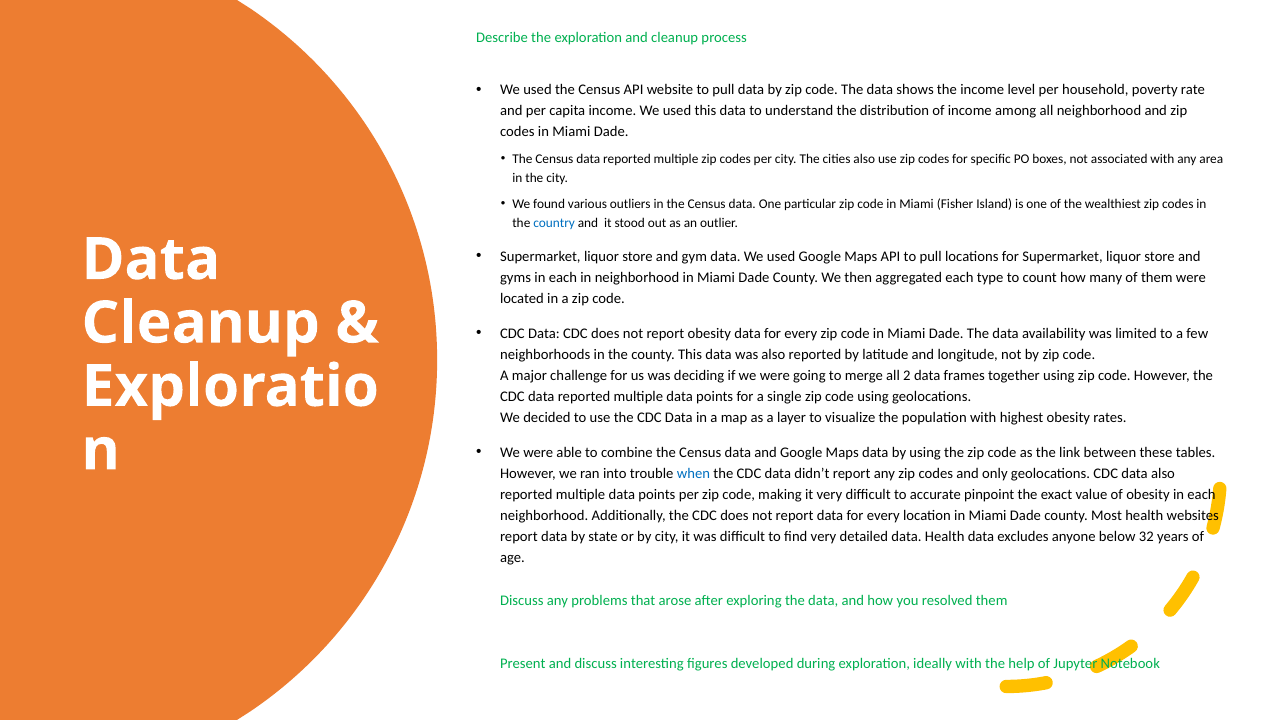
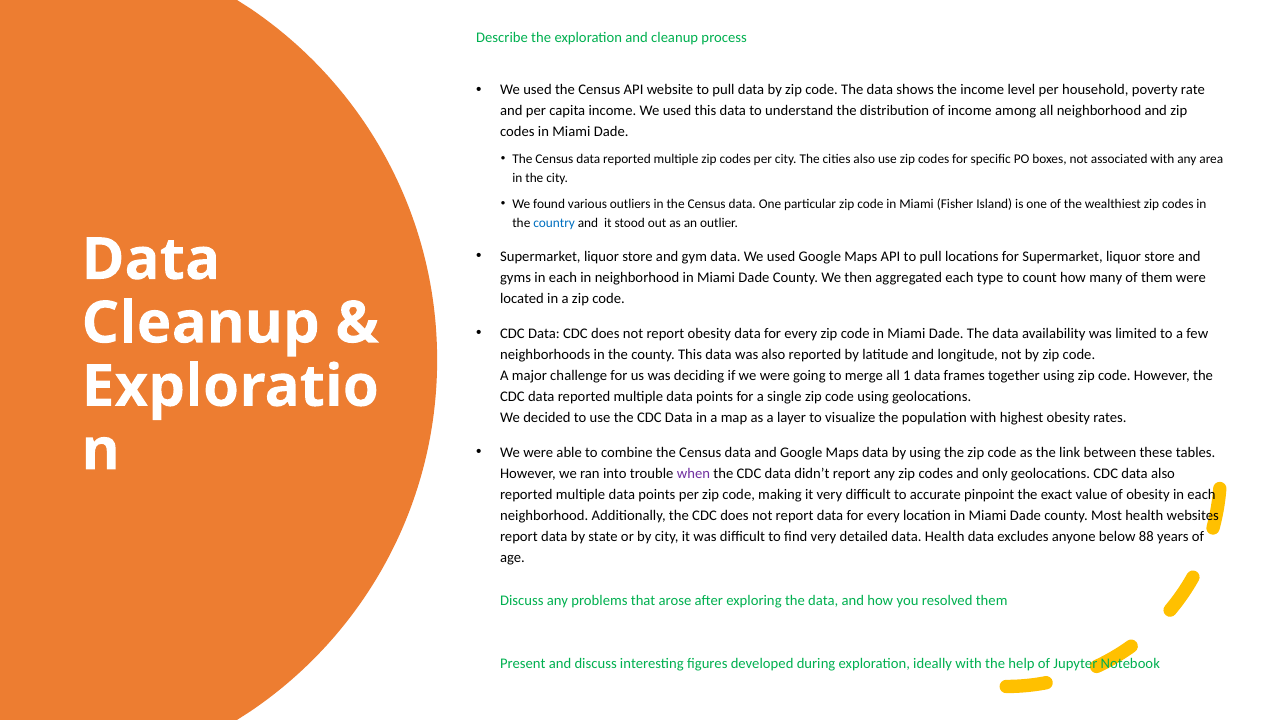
2: 2 -> 1 (907, 375)
when colour: blue -> purple (693, 473)
32: 32 -> 88 (1146, 536)
